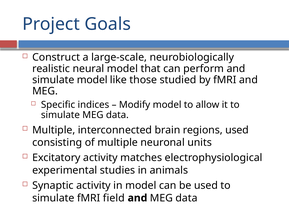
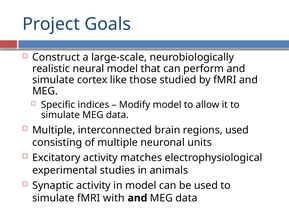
simulate model: model -> cortex (92, 80)
field: field -> with (114, 199)
